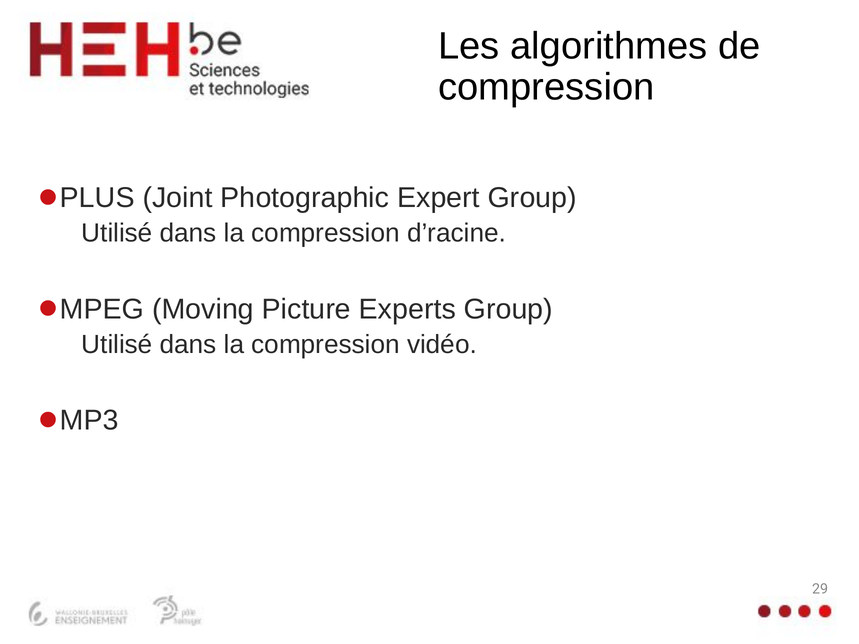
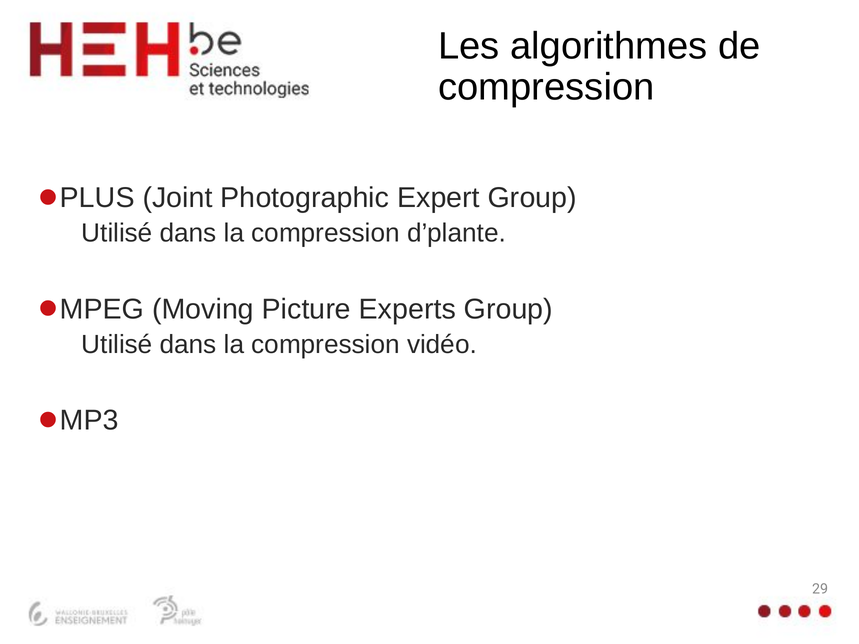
d’racine: d’racine -> d’plante (457, 233)
